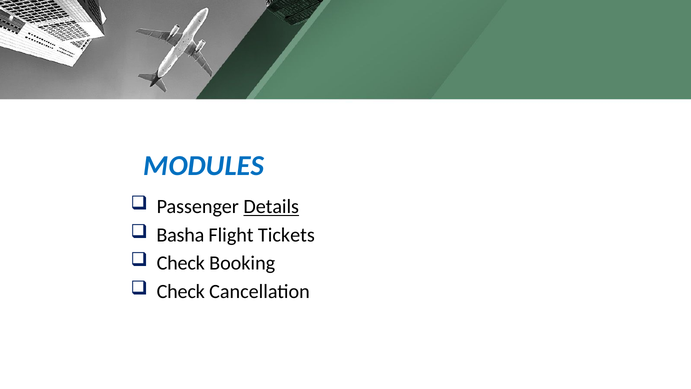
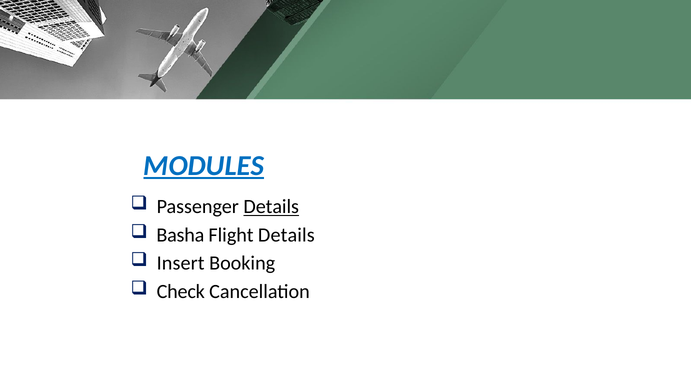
MODULES underline: none -> present (204, 166)
Flight Tickets: Tickets -> Details (286, 235)
Check: Check -> Insert (181, 263)
